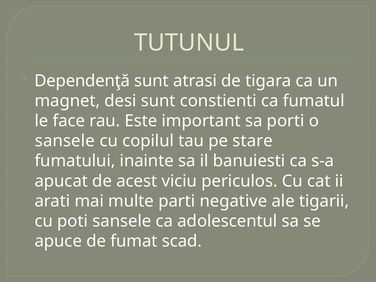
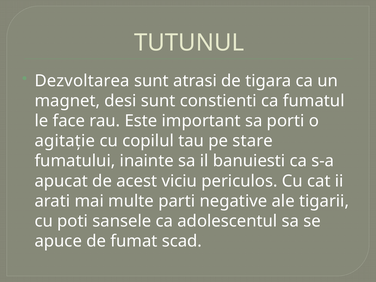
Dependenţă: Dependenţă -> Dezvoltarea (82, 81)
sansele: sansele -> agitație (65, 141)
